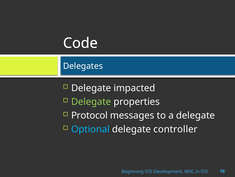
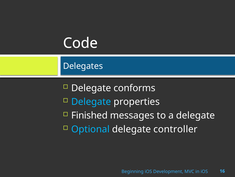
impacted: impacted -> conforms (135, 88)
Delegate colour: light green -> light blue (91, 101)
Protocol: Protocol -> Finished (89, 115)
